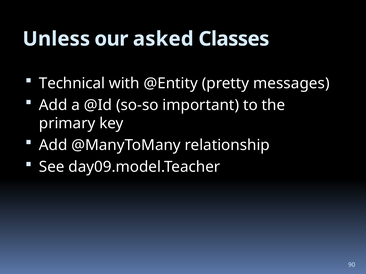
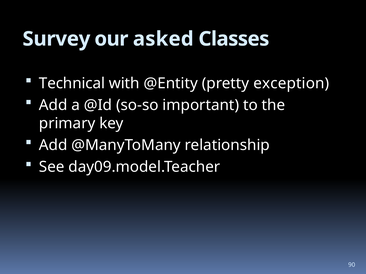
Unless: Unless -> Survey (56, 39)
messages: messages -> exception (291, 83)
